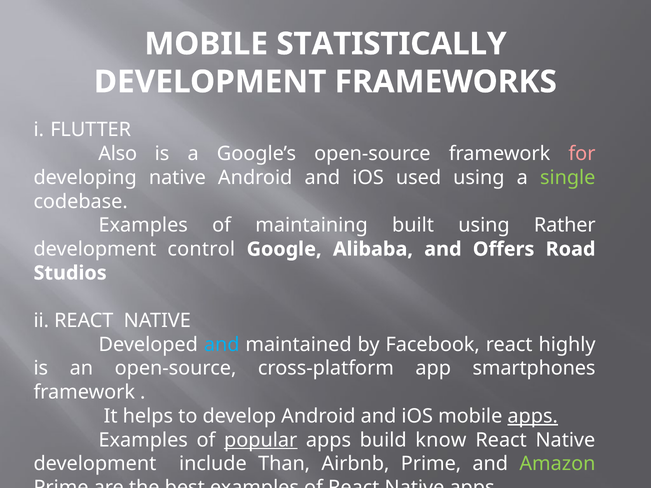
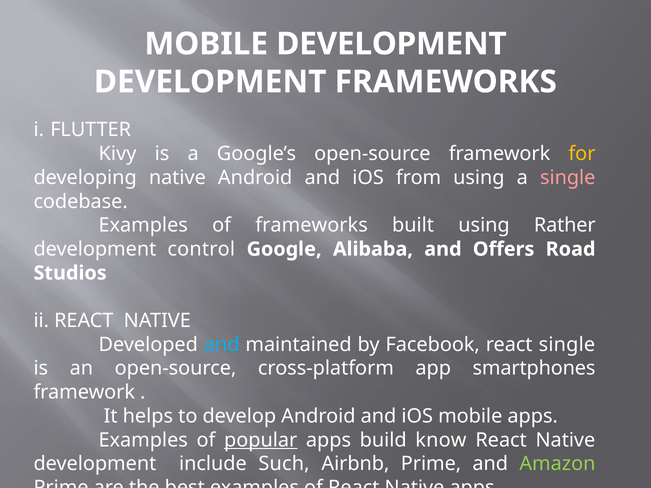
MOBILE STATISTICALLY: STATISTICALLY -> DEVELOPMENT (391, 44)
Also: Also -> Kivy (118, 154)
for colour: pink -> yellow (582, 154)
used: used -> from (419, 178)
single colour: light green -> pink (568, 178)
of maintaining: maintaining -> frameworks (312, 225)
react highly: highly -> single (567, 345)
apps underline: present -> none (533, 416)
Than: Than -> Such (284, 464)
